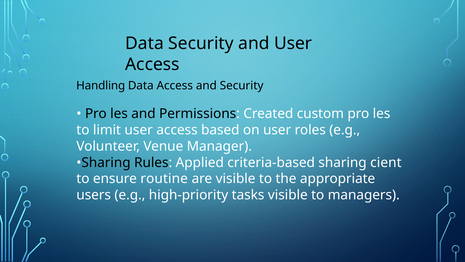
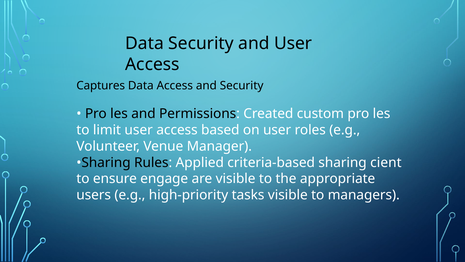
Handling: Handling -> Captures (101, 86)
routine: routine -> engage (164, 179)
